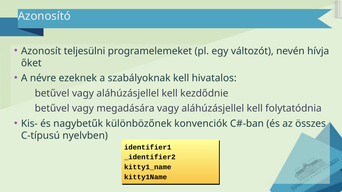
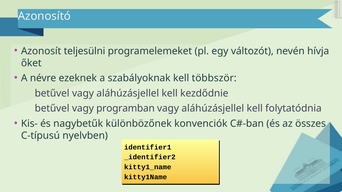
hivatalos: hivatalos -> többször (214, 78)
megadására: megadására -> programban (126, 109)
